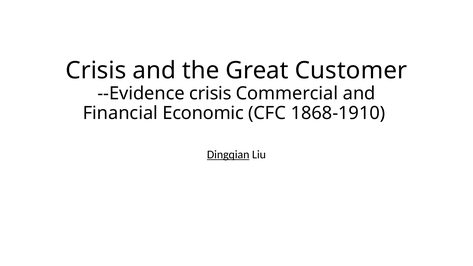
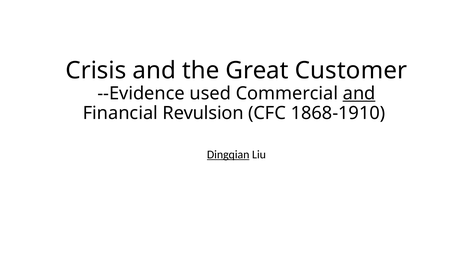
--Evidence crisis: crisis -> used (210, 93)
and underline: none -> present (359, 93)
Economic: Economic -> Revulsion (203, 113)
